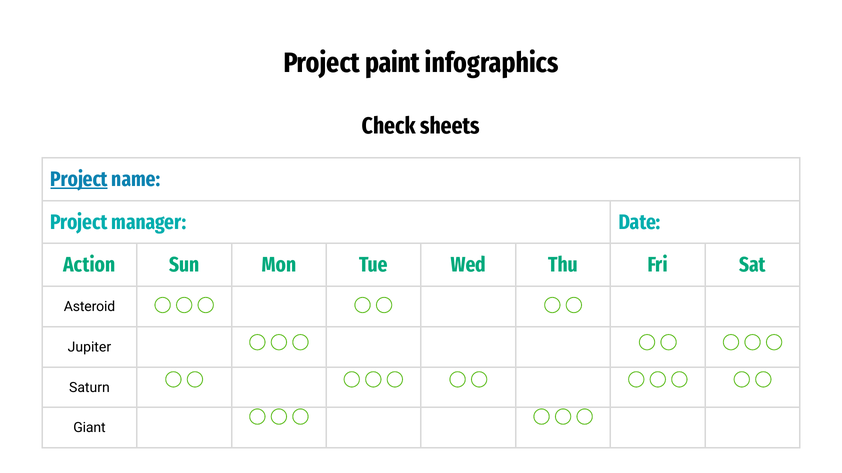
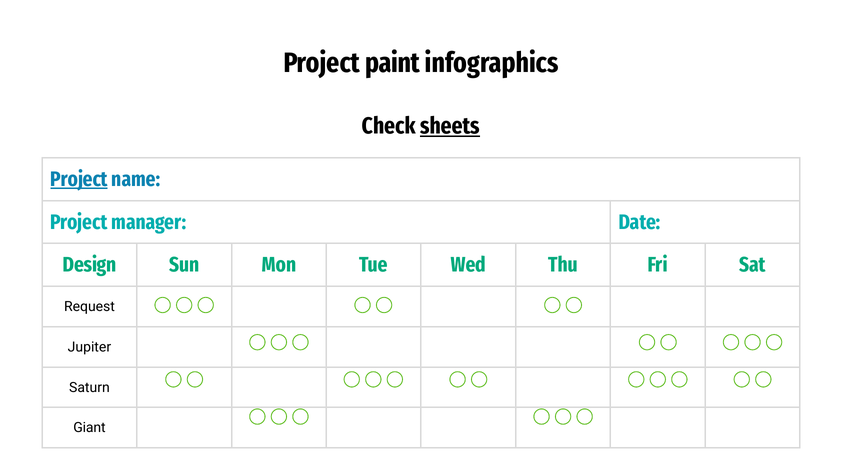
sheets underline: none -> present (450, 126)
Action: Action -> Design (90, 265)
Asteroid: Asteroid -> Request (89, 307)
